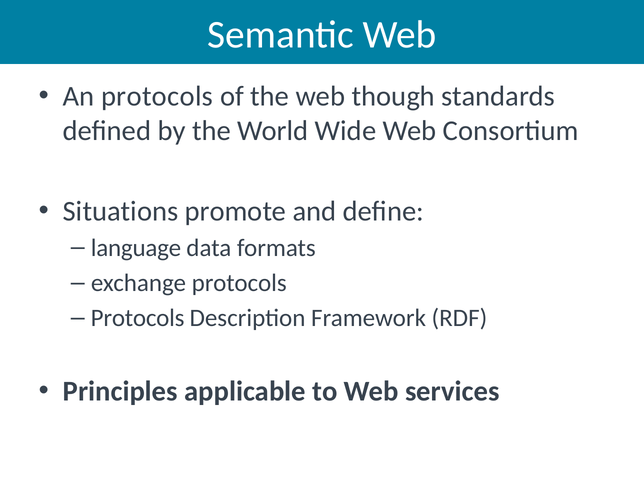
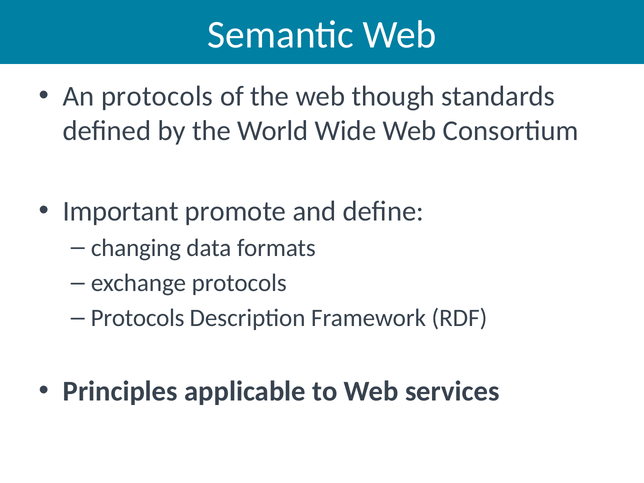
Situations: Situations -> Important (121, 211)
language: language -> changing (136, 248)
